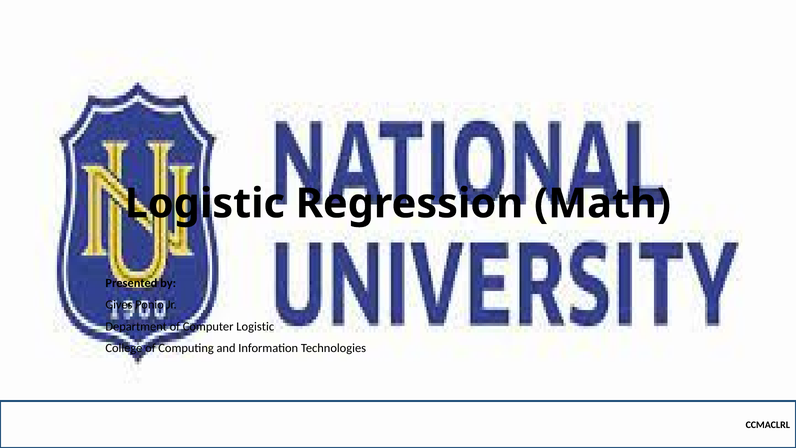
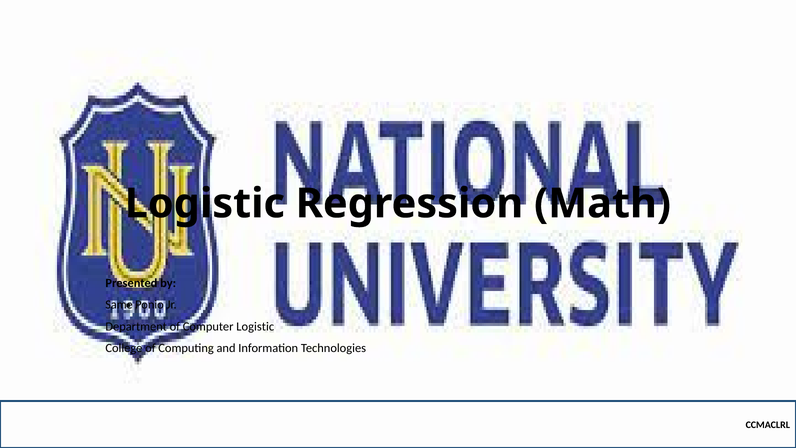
Gives: Gives -> Same (119, 304)
